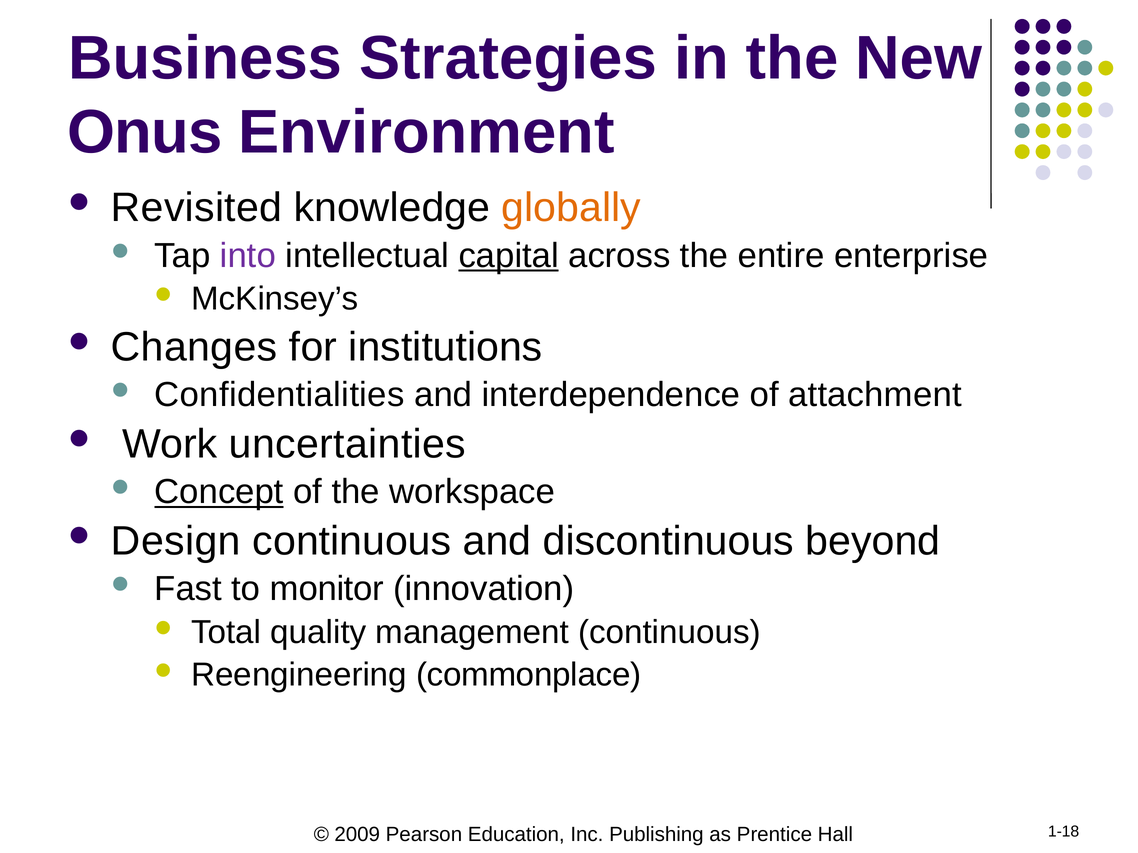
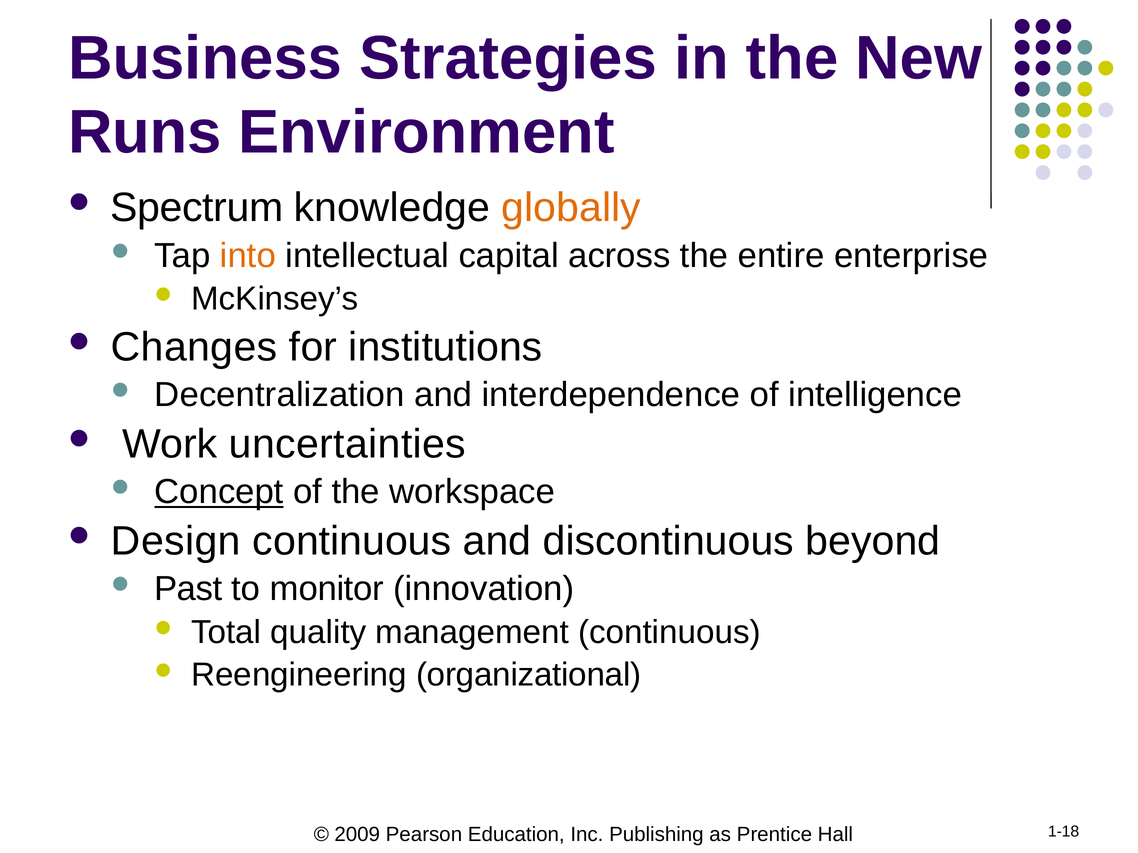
Onus: Onus -> Runs (145, 132)
Revisited: Revisited -> Spectrum (197, 208)
into colour: purple -> orange (248, 256)
capital underline: present -> none (509, 256)
Confidentialities: Confidentialities -> Decentralization (280, 395)
attachment: attachment -> intelligence (875, 395)
Fast: Fast -> Past (188, 589)
commonplace: commonplace -> organizational (529, 675)
